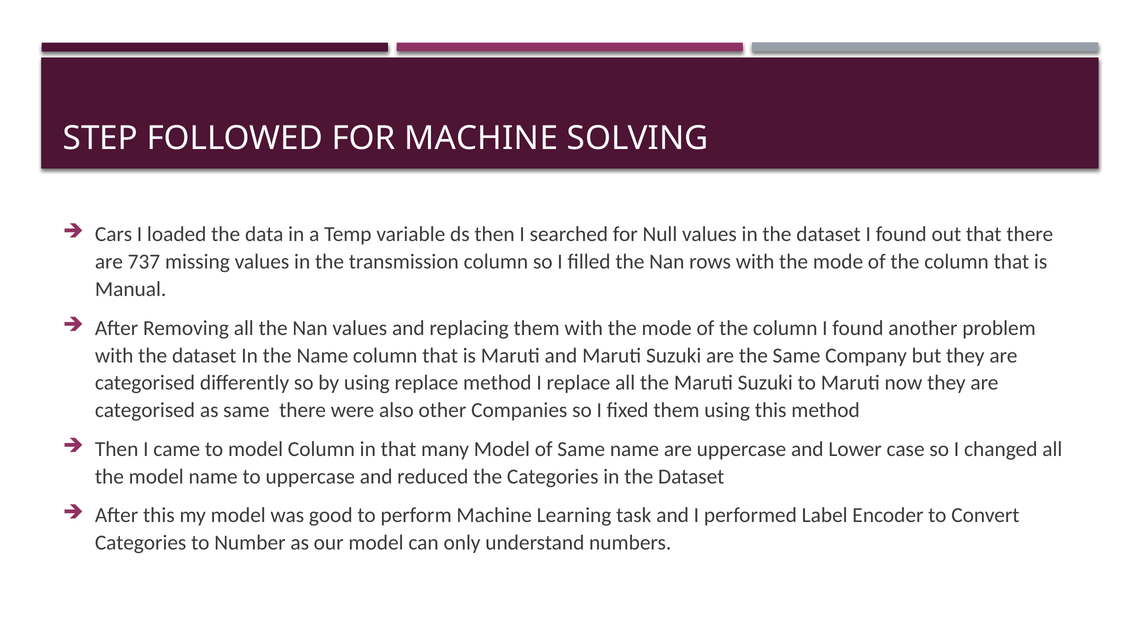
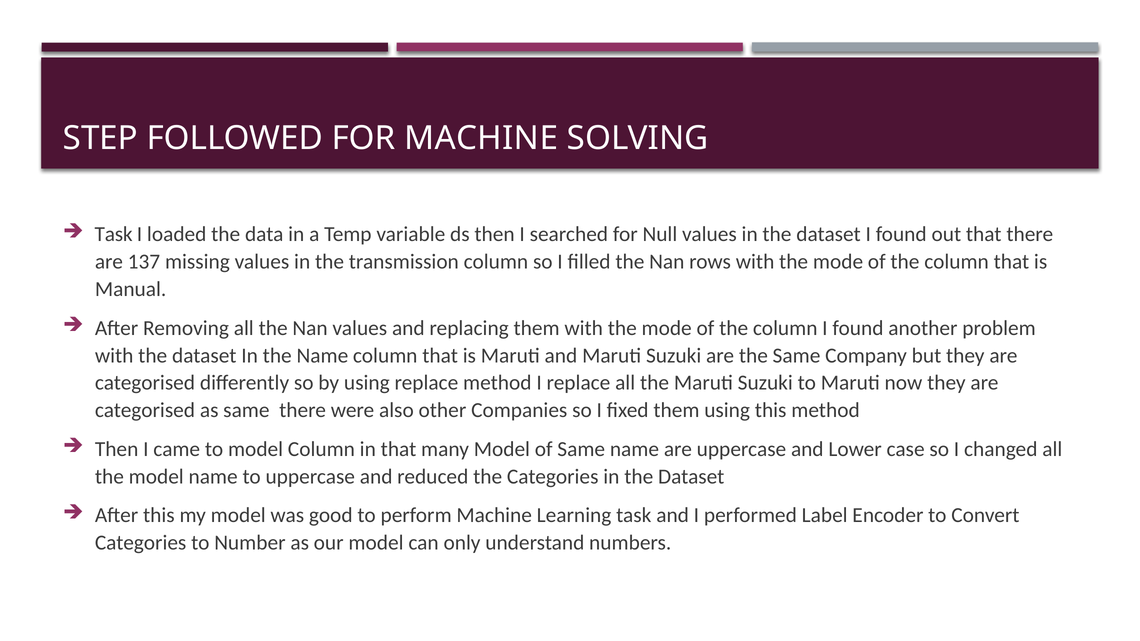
Cars: Cars -> Task (114, 234)
737: 737 -> 137 (144, 262)
